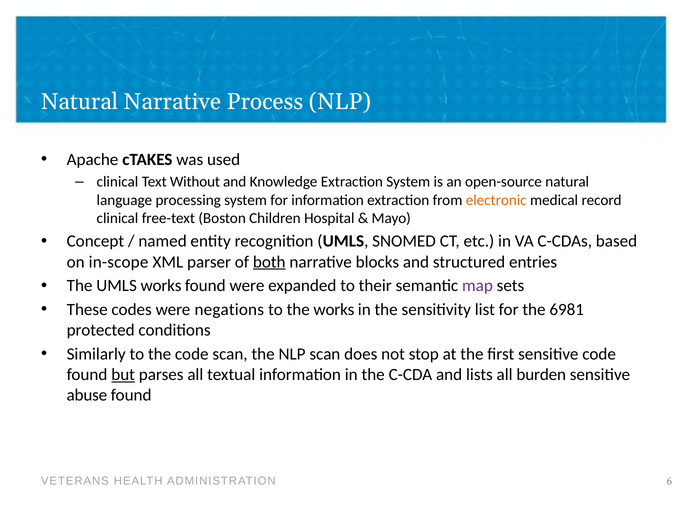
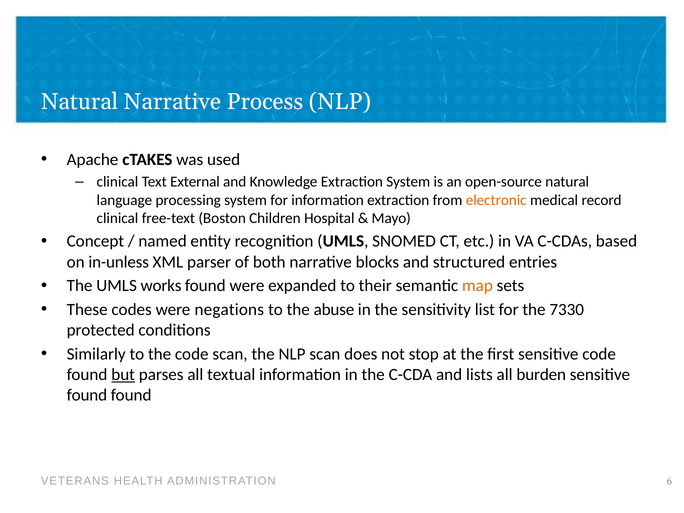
Without: Without -> External (195, 182)
in-scope: in-scope -> in-unless (119, 262)
both underline: present -> none (269, 262)
map colour: purple -> orange (477, 286)
the works: works -> abuse (334, 310)
6981: 6981 -> 7330 (567, 310)
abuse: abuse -> found (87, 395)
